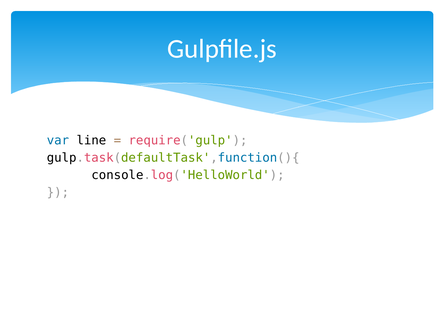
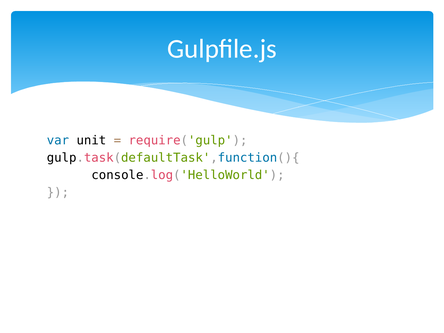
line: line -> unit (91, 140)
